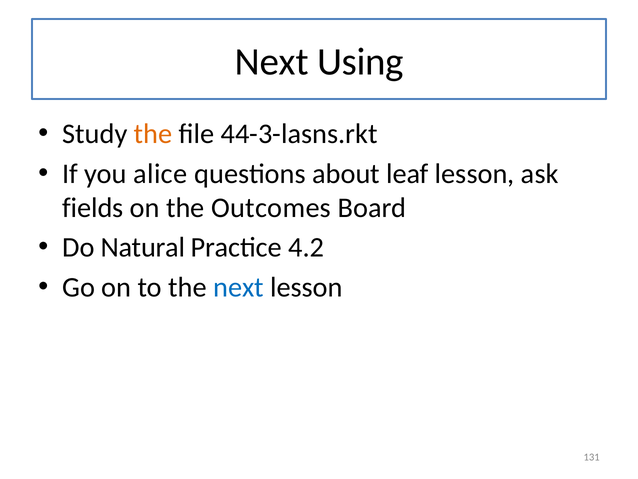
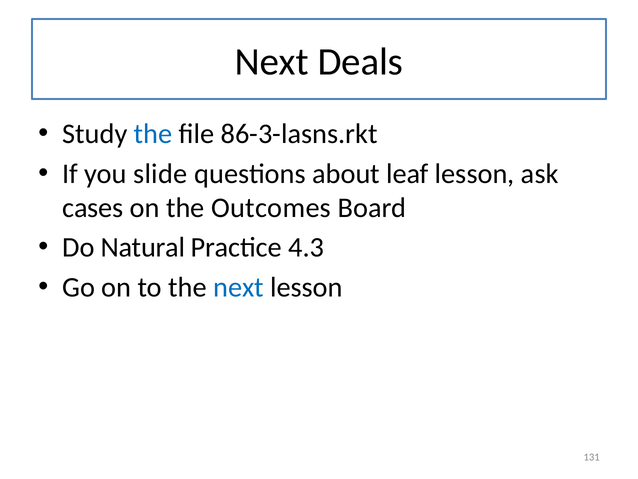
Using: Using -> Deals (360, 62)
the colour: orange -> blue (153, 134)
44-3-lasns.rkt: 44-3-lasns.rkt -> 86-3-lasns.rkt (299, 134)
alice: alice -> slide (160, 174)
fields: fields -> cases (93, 208)
4.2: 4.2 -> 4.3 (306, 247)
